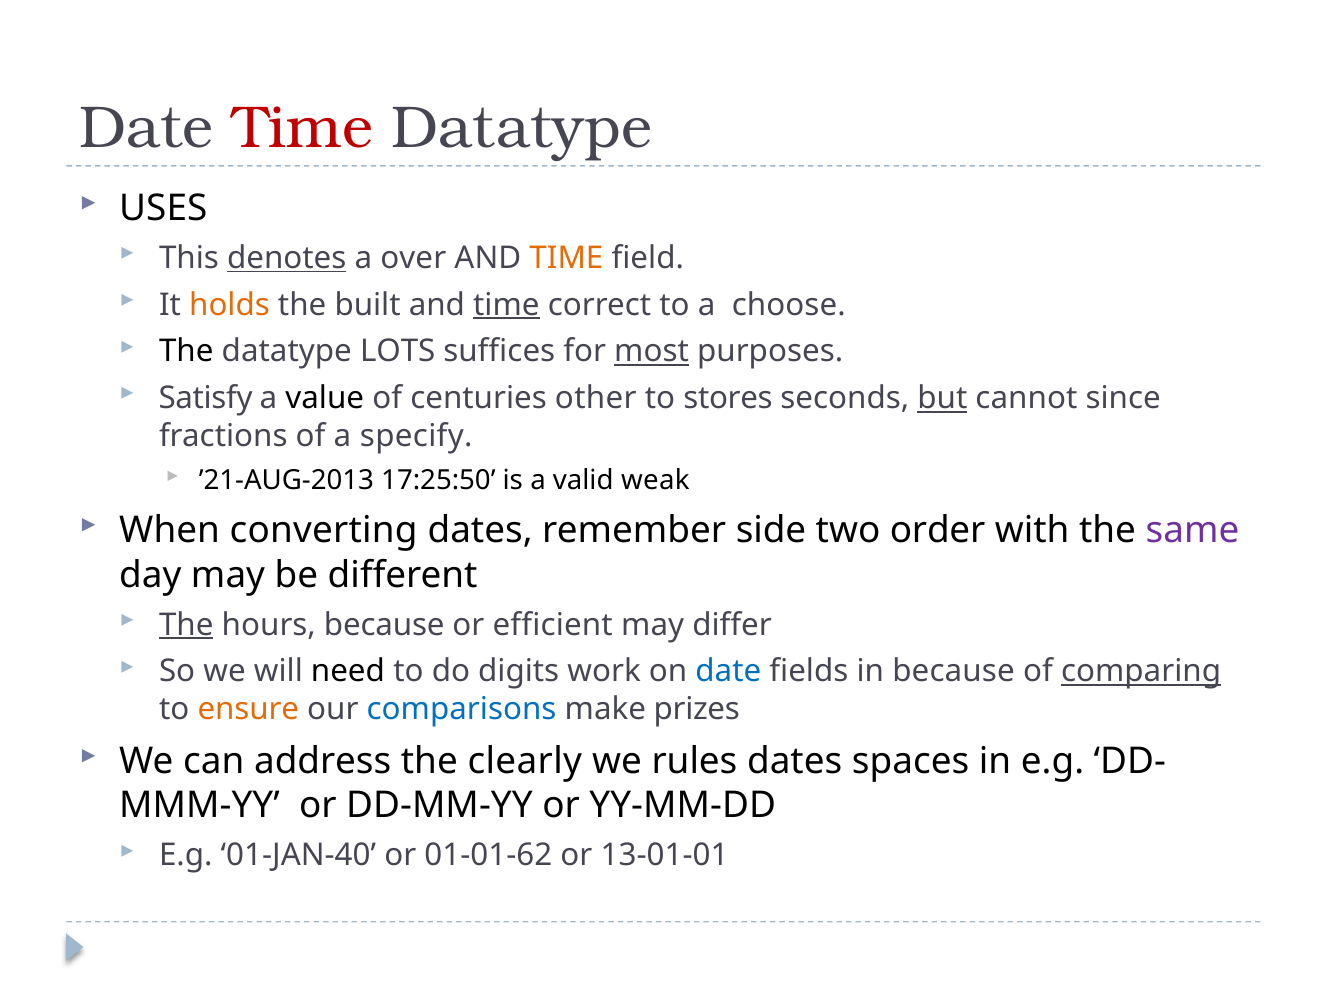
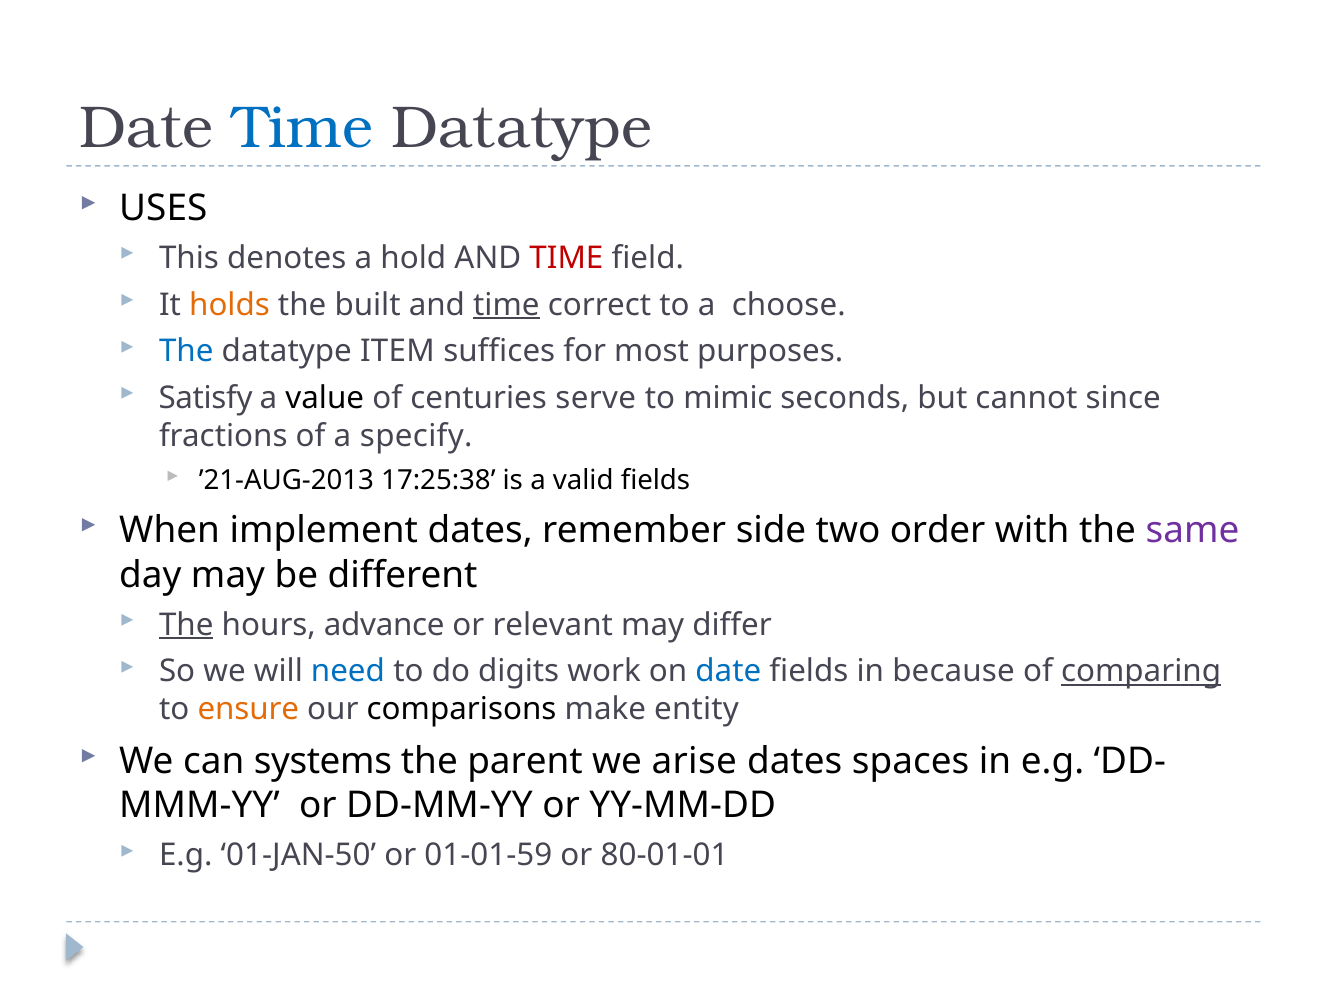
Time colour: red -> blue (303, 128)
denotes underline: present -> none (287, 258)
over: over -> hold (413, 258)
TIME colour: orange -> red (566, 258)
The colour: black -> blue (186, 352)
LOTS: LOTS -> ITEM (397, 352)
most underline: present -> none (652, 352)
other: other -> serve (596, 398)
stores: stores -> mimic (728, 398)
but underline: present -> none (942, 398)
17:25:50: 17:25:50 -> 17:25:38 (438, 480)
valid weak: weak -> fields (656, 480)
converting: converting -> implement (324, 531)
hours because: because -> advance (384, 625)
efficient: efficient -> relevant (553, 625)
need colour: black -> blue (348, 672)
comparisons colour: blue -> black (462, 709)
prizes: prizes -> entity (697, 709)
address: address -> systems (323, 762)
clearly: clearly -> parent (525, 762)
rules: rules -> arise (694, 762)
01-JAN-40: 01-JAN-40 -> 01-JAN-50 (298, 856)
01-01-62: 01-01-62 -> 01-01-59 (488, 856)
13-01-01: 13-01-01 -> 80-01-01 (665, 856)
